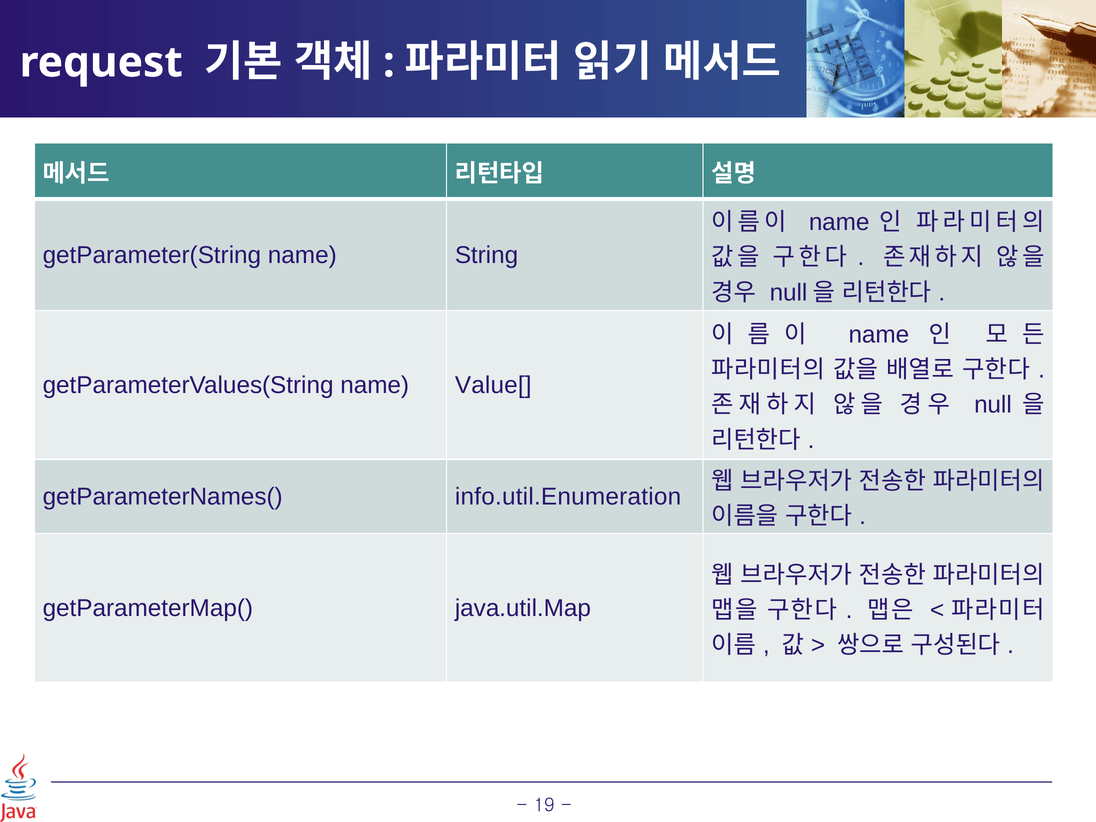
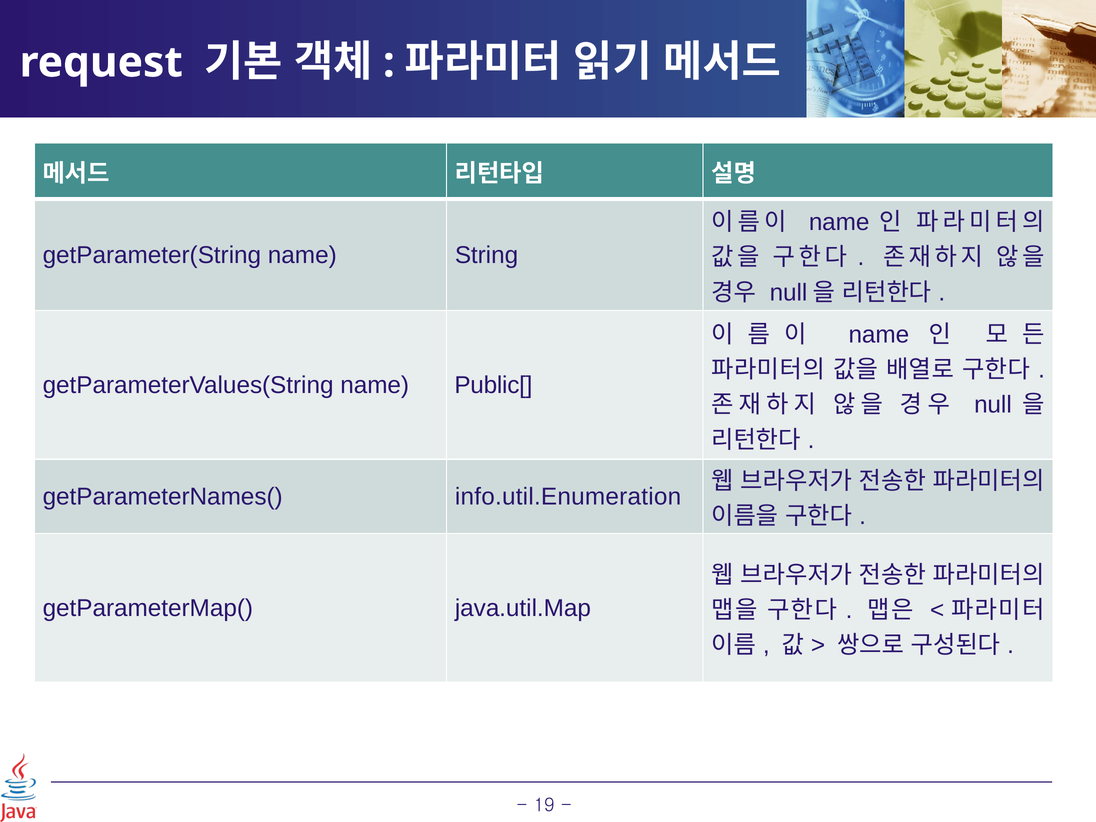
Value[: Value[ -> Public[ (493, 385)
